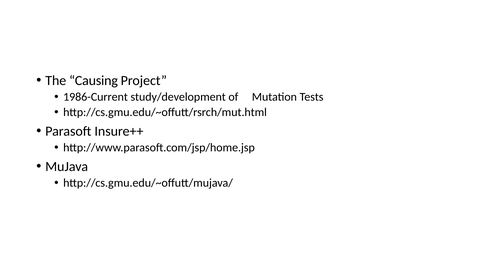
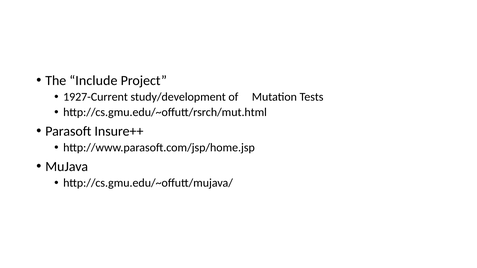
Causing: Causing -> Include (93, 81)
1986-Current: 1986-Current -> 1927-Current (96, 97)
